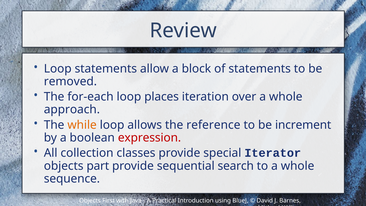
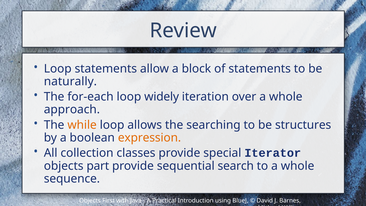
removed: removed -> naturally (70, 81)
places: places -> widely (162, 97)
reference: reference -> searching (213, 125)
increment: increment -> structures (303, 125)
expression colour: red -> orange (149, 138)
